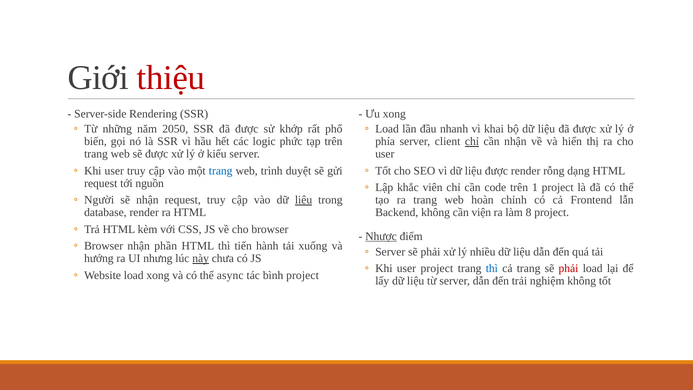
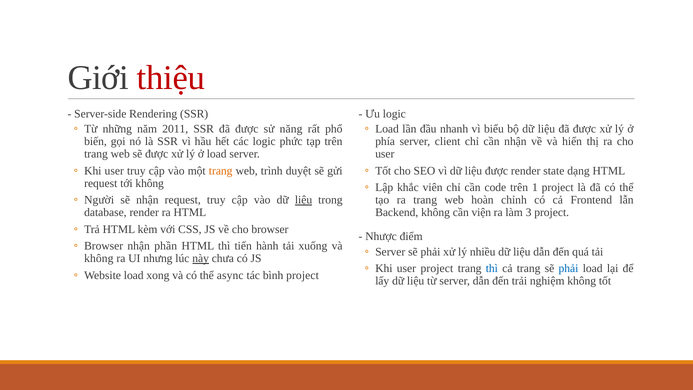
Ưu xong: xong -> logic (394, 114)
2050: 2050 -> 2011 (175, 129)
khớp: khớp -> năng (291, 129)
khai: khai -> biểu (494, 129)
chỉ underline: present -> none (472, 141)
ở kiểu: kiểu -> load (217, 154)
trang colour: blue -> orange (221, 171)
rỗng: rỗng -> state (554, 171)
tới nguồn: nguồn -> không (150, 183)
8: 8 -> 3 (529, 212)
Nhược underline: present -> none (381, 236)
hướng: hướng -> không (99, 258)
phải colour: red -> blue (569, 268)
